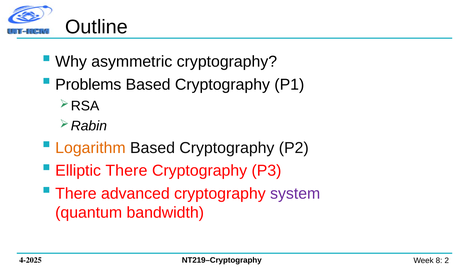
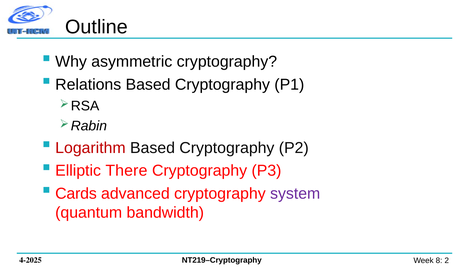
Problems: Problems -> Relations (88, 85)
Logarithm colour: orange -> red (90, 148)
There: There -> Cards (76, 194)
